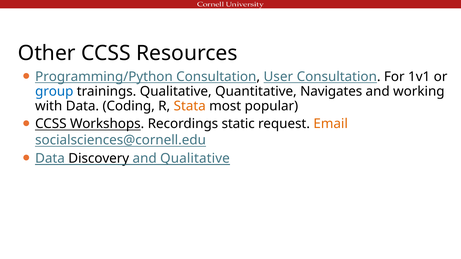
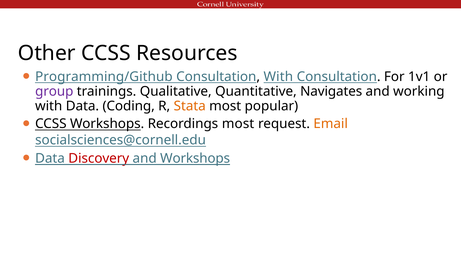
Programming/Python: Programming/Python -> Programming/Github (104, 77)
Consultation User: User -> With (278, 77)
group colour: blue -> purple (54, 92)
Recordings static: static -> most (238, 124)
Discovery colour: black -> red (99, 159)
and Qualitative: Qualitative -> Workshops (195, 159)
